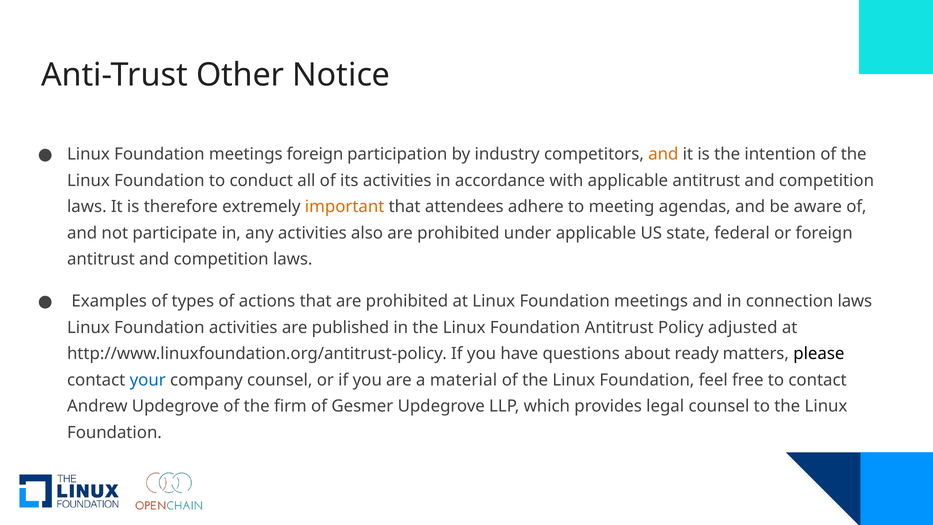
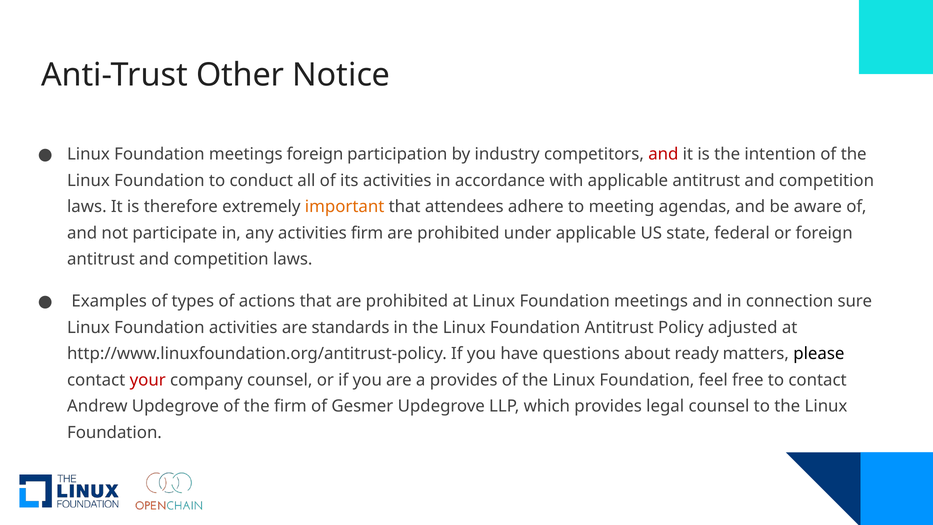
and colour: orange -> red (663, 154)
activities also: also -> firm (367, 233)
connection laws: laws -> sure (855, 301)
published: published -> standards (351, 327)
your colour: blue -> red (148, 380)
a material: material -> provides (464, 380)
